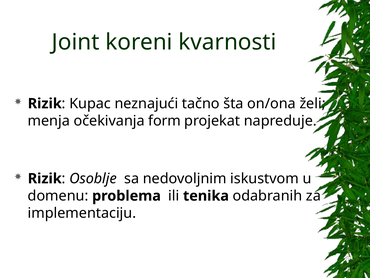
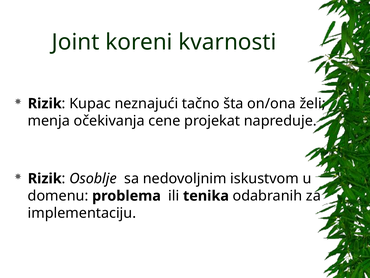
form: form -> cene (164, 121)
